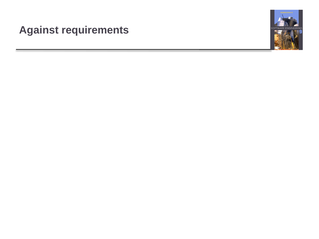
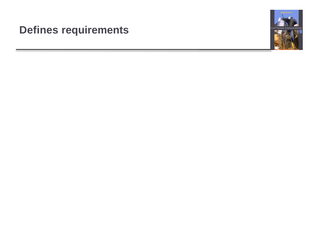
Against: Against -> Defines (39, 30)
